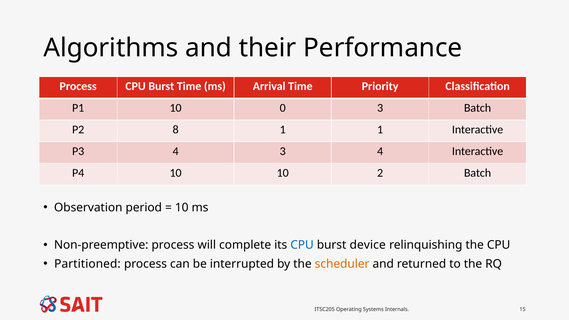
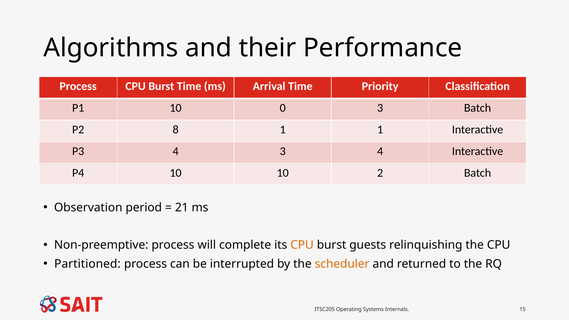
10: 10 -> 21 (182, 208)
CPU colour: blue -> orange (302, 245)
device: device -> guests (368, 245)
